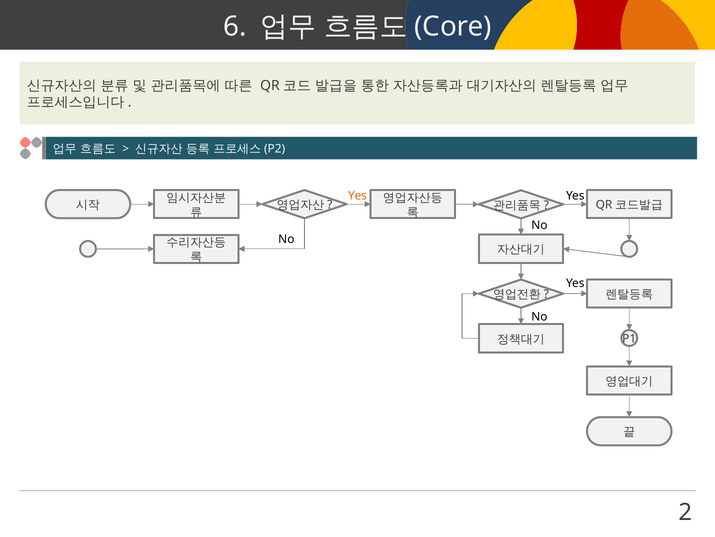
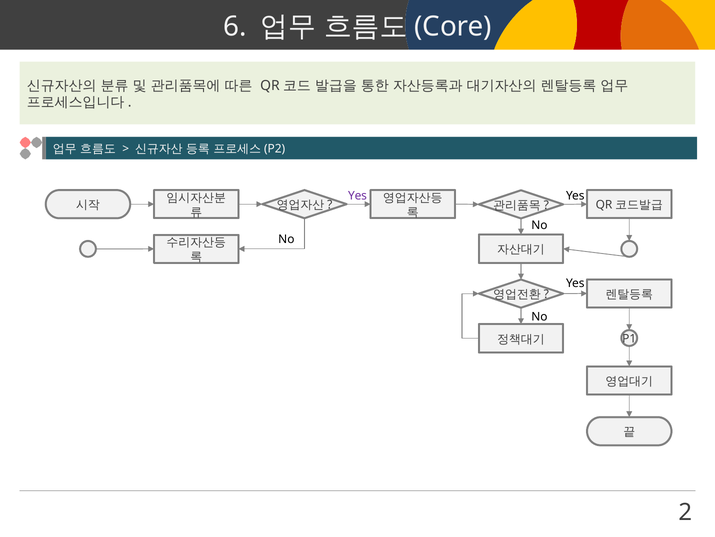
Yes colour: orange -> purple (357, 195)
